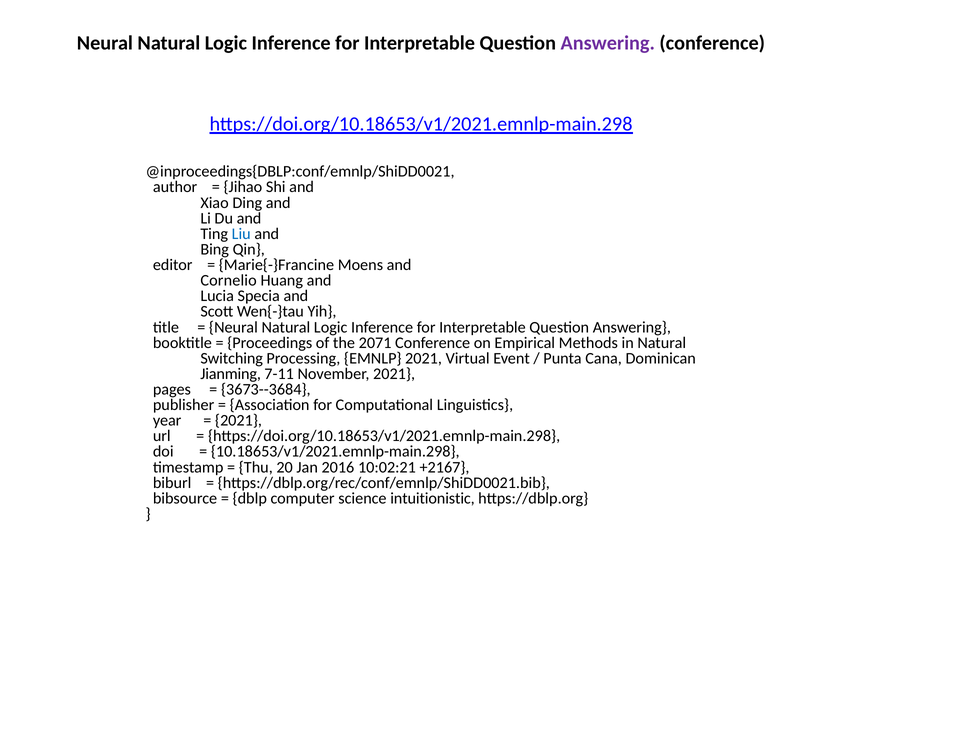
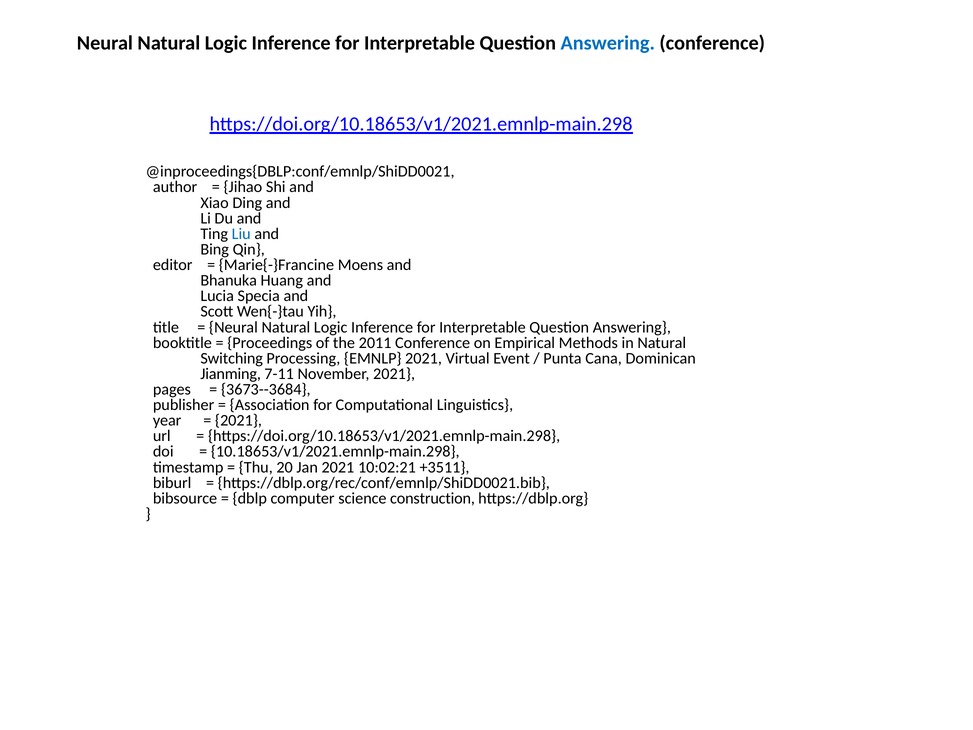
Answering colour: purple -> blue (608, 43)
Cornelio: Cornelio -> Bhanuka (229, 280)
2071: 2071 -> 2011 (375, 343)
Jan 2016: 2016 -> 2021 (338, 467)
+2167: +2167 -> +3511 (445, 467)
intuitionistic: intuitionistic -> construction (433, 498)
